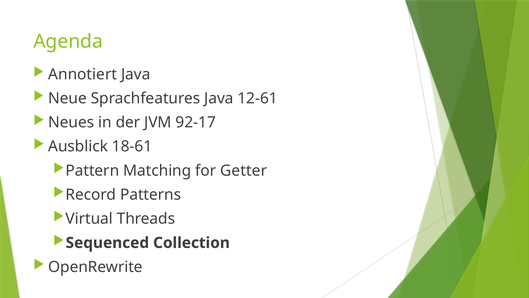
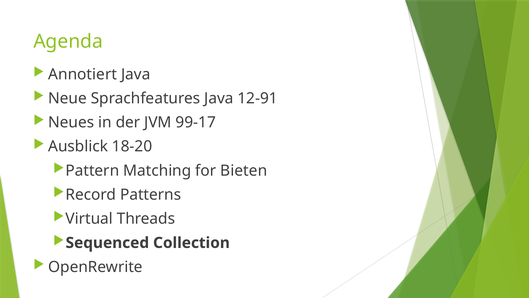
12-61: 12-61 -> 12-91 (258, 98)
92-17: 92-17 -> 99-17 (196, 122)
18-61: 18-61 -> 18-20 (132, 146)
Getter: Getter -> Bieten (244, 170)
